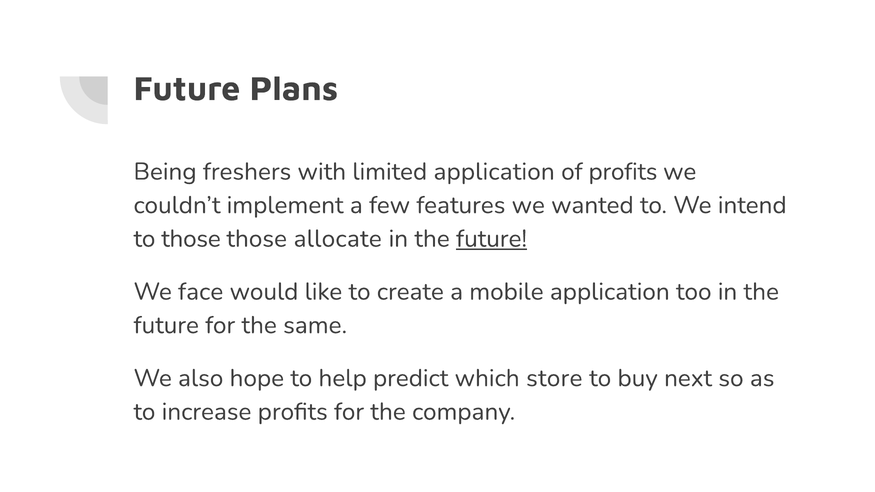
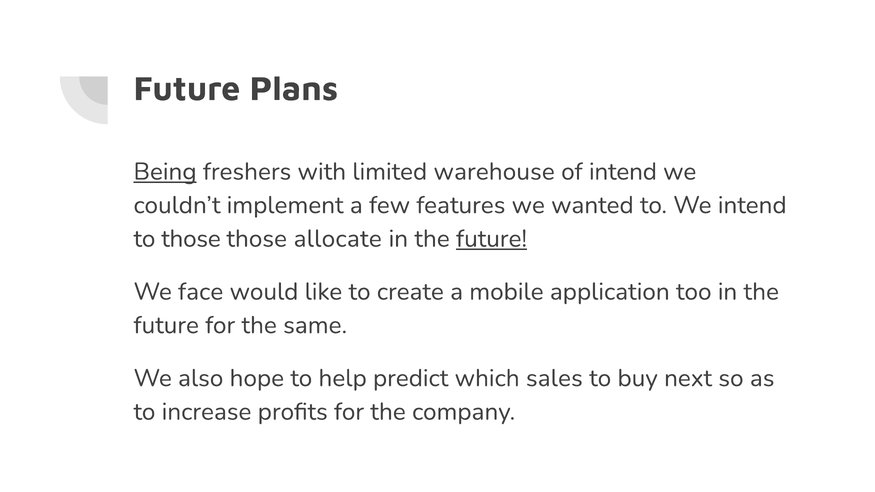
Being underline: none -> present (165, 172)
limited application: application -> warehouse (494, 172)
of profits: profits -> intend (623, 172)
store: store -> sales (554, 378)
